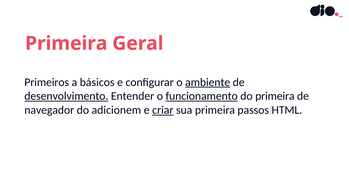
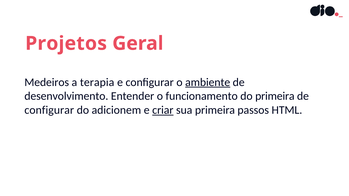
Primeira: Primeira -> Projetos (66, 43)
Primeiros: Primeiros -> Medeiros (47, 82)
básicos: básicos -> terapia (97, 82)
desenvolvimento underline: present -> none (66, 96)
funcionamento underline: present -> none (202, 96)
navegador: navegador -> configurar (49, 110)
